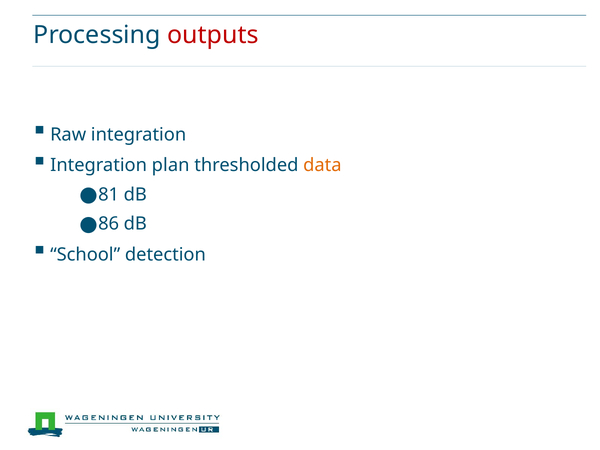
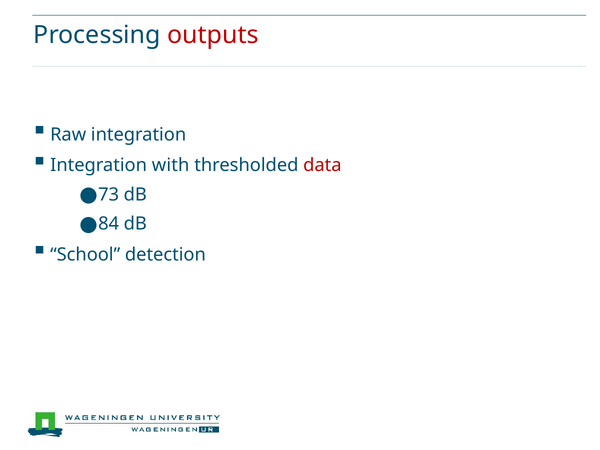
plan: plan -> with (171, 165)
data colour: orange -> red (322, 165)
81: 81 -> 73 (109, 195)
86: 86 -> 84 (109, 224)
